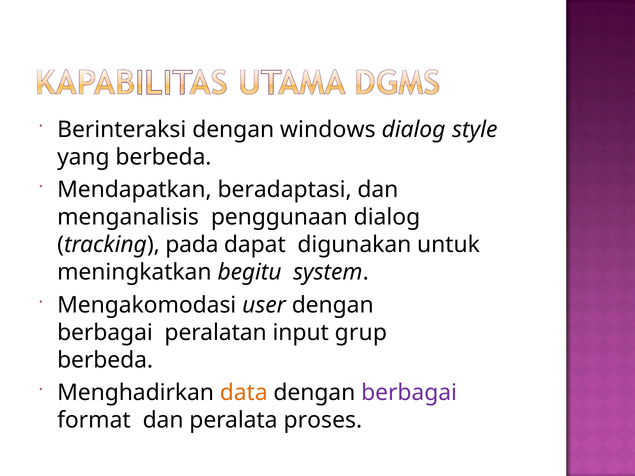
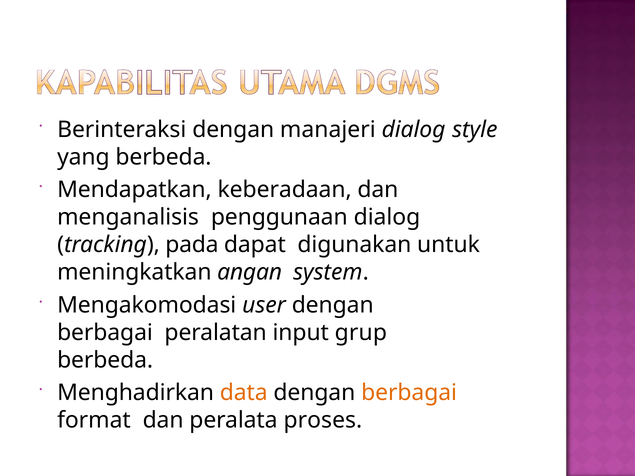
windows: windows -> manajeri (328, 130)
beradaptasi: beradaptasi -> keberadaan (285, 190)
begitu: begitu -> angan (250, 272)
berbagai colour: purple -> orange (409, 393)
